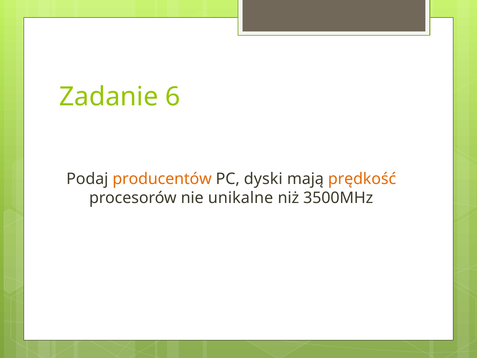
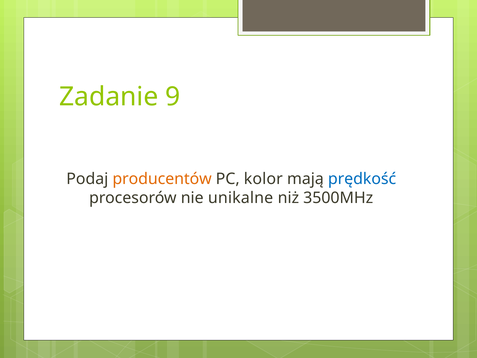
6: 6 -> 9 (173, 97)
dyski: dyski -> kolor (263, 179)
prędkość colour: orange -> blue (362, 179)
